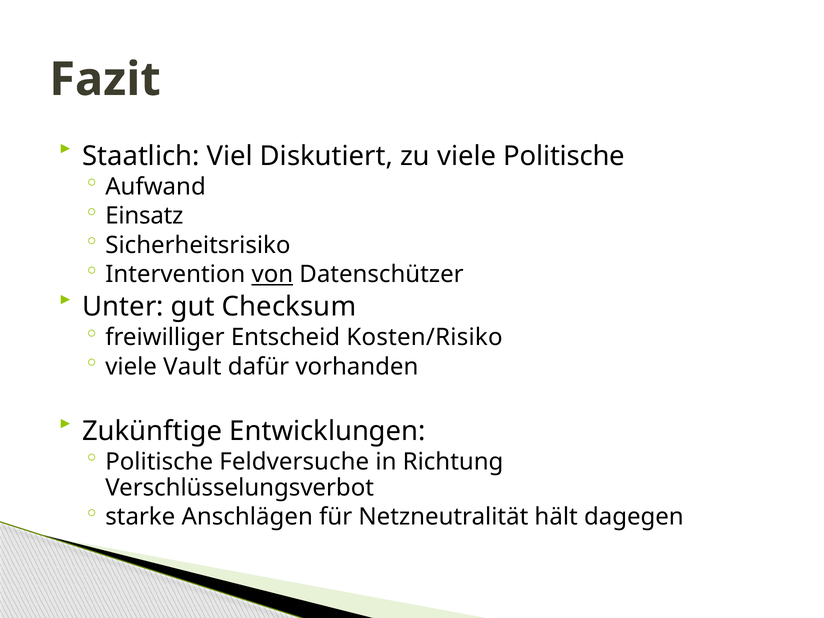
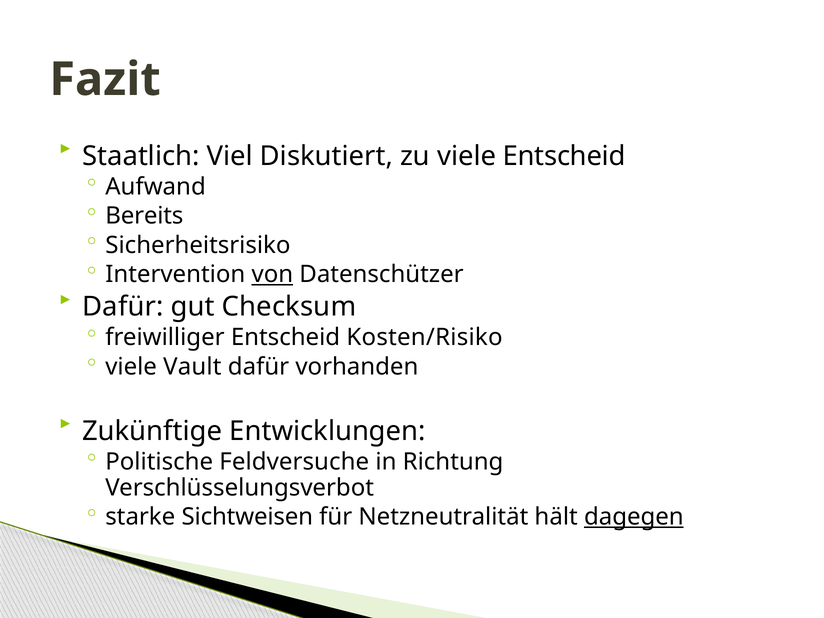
viele Politische: Politische -> Entscheid (564, 156)
Einsatz: Einsatz -> Bereits (144, 216)
Unter: Unter -> Dafür (123, 307)
Anschlägen: Anschlägen -> Sichtweisen (247, 517)
dagegen underline: none -> present (634, 517)
